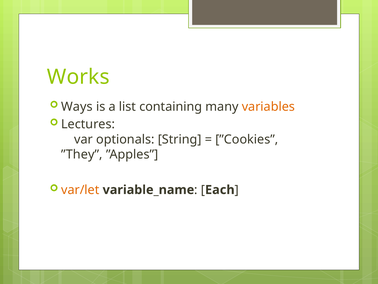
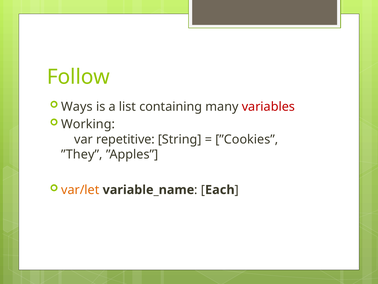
Works: Works -> Follow (78, 77)
variables colour: orange -> red (268, 106)
Lectures: Lectures -> Working (88, 124)
optionals: optionals -> repetitive (125, 139)
